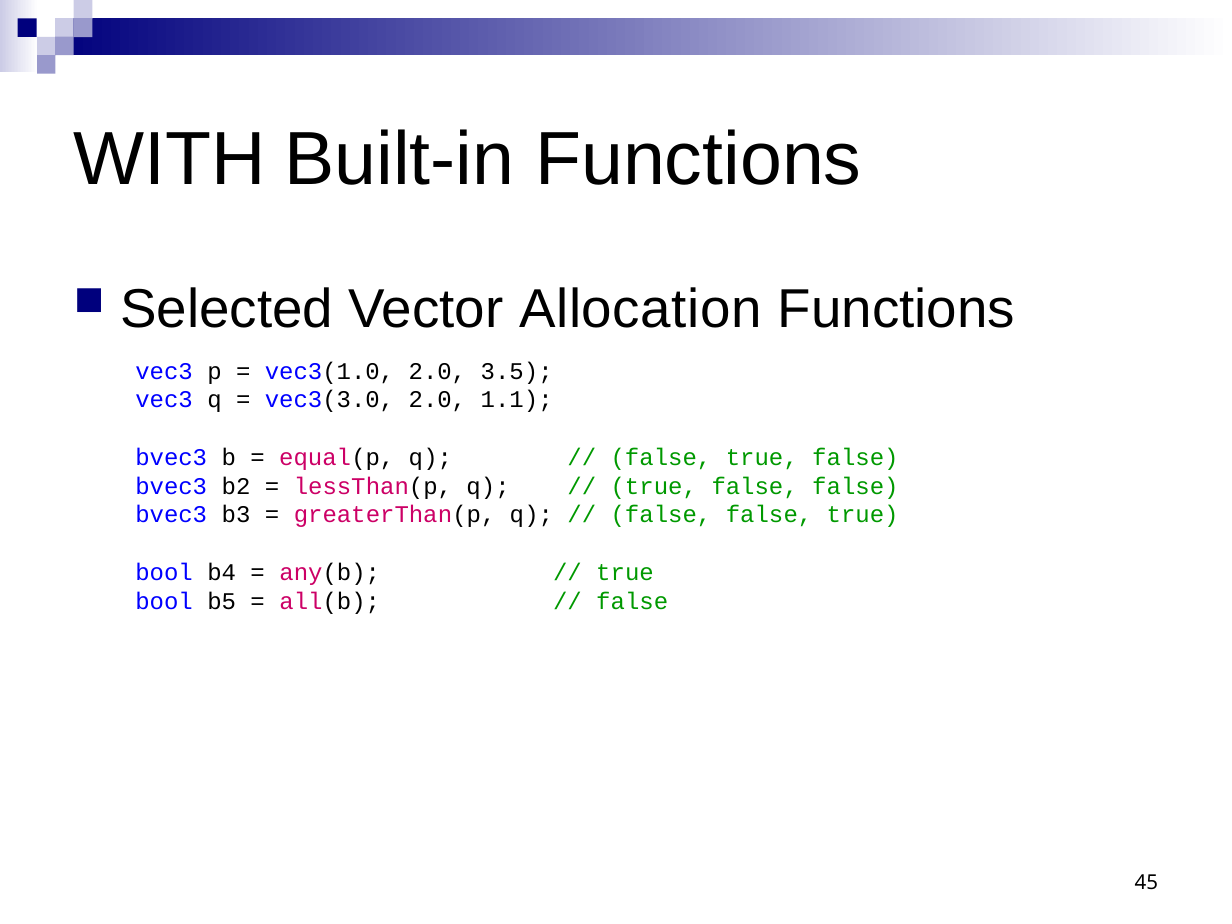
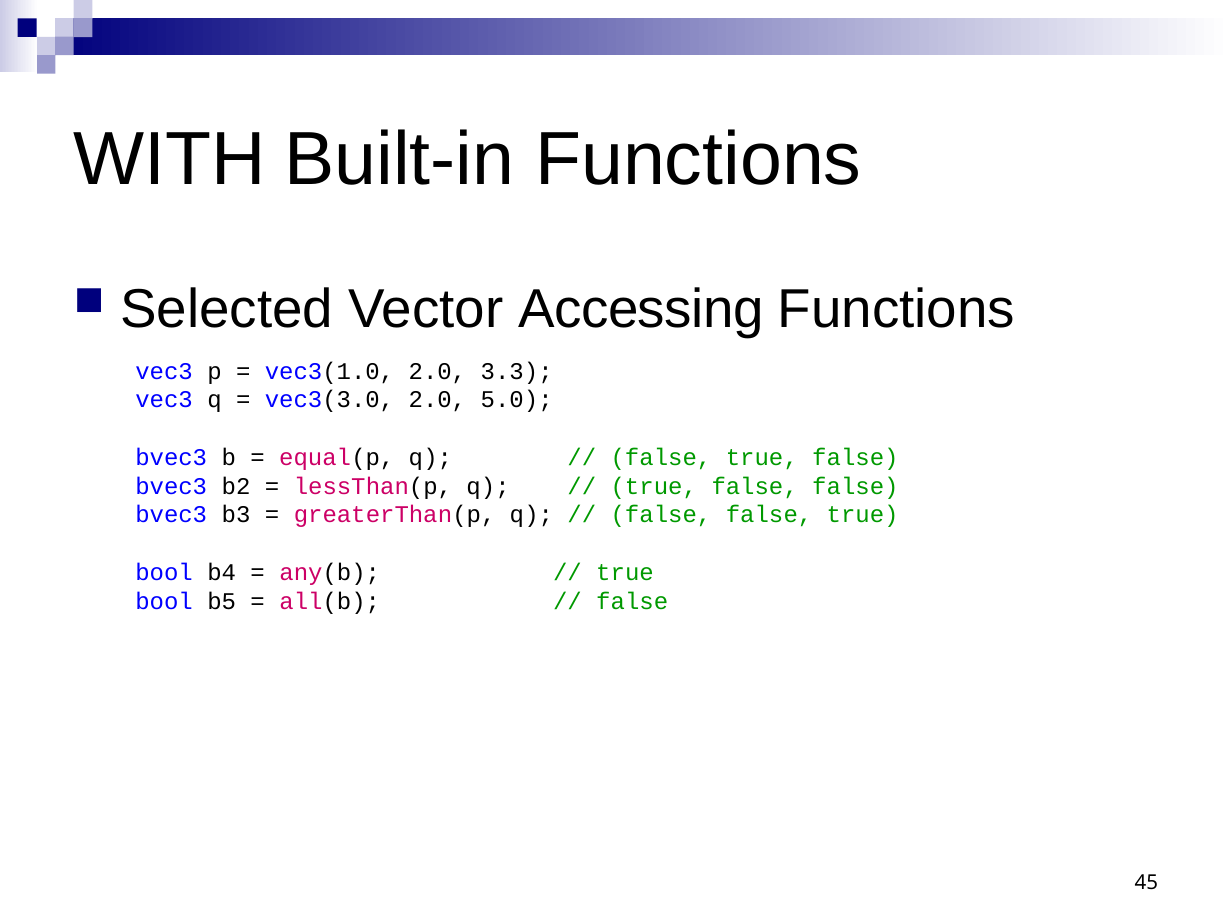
Allocation: Allocation -> Accessing (641, 310)
3.5: 3.5 -> 3.3 (517, 371)
1.1: 1.1 -> 5.0 (517, 400)
